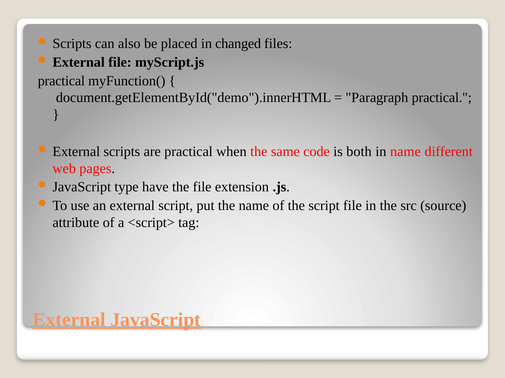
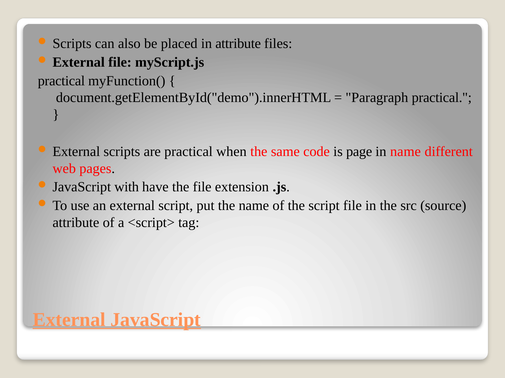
in changed: changed -> attribute (238, 44)
both: both -> page (359, 152)
type: type -> with (127, 187)
